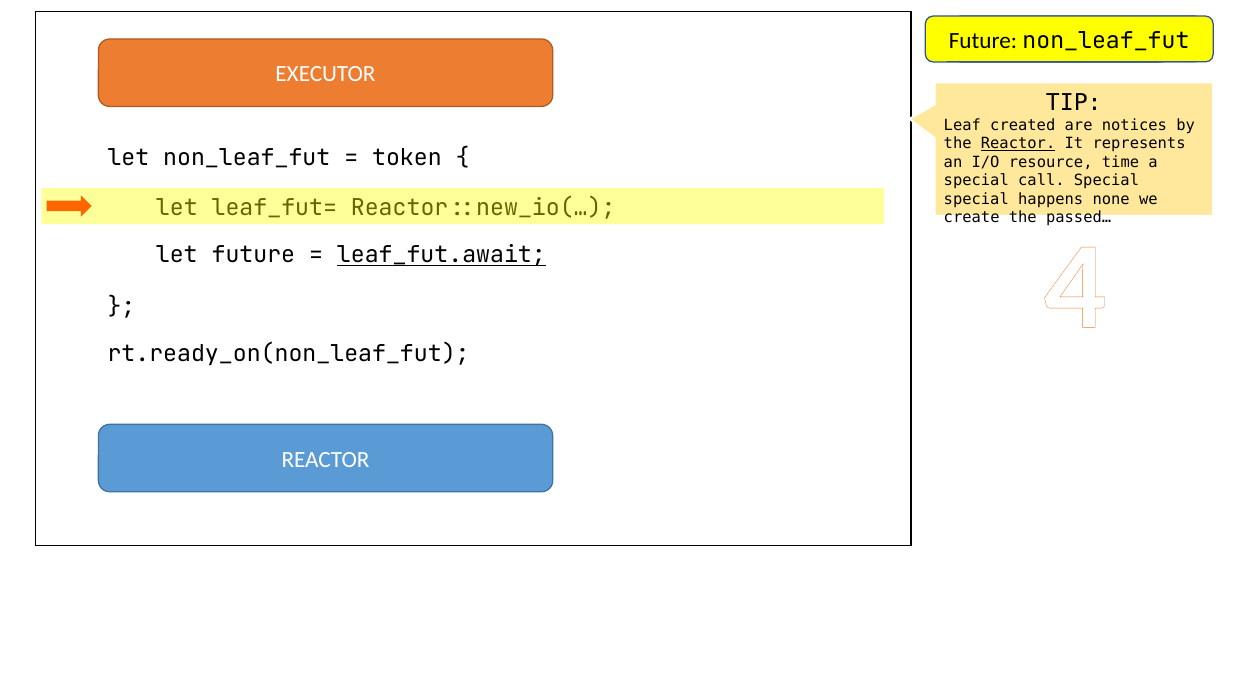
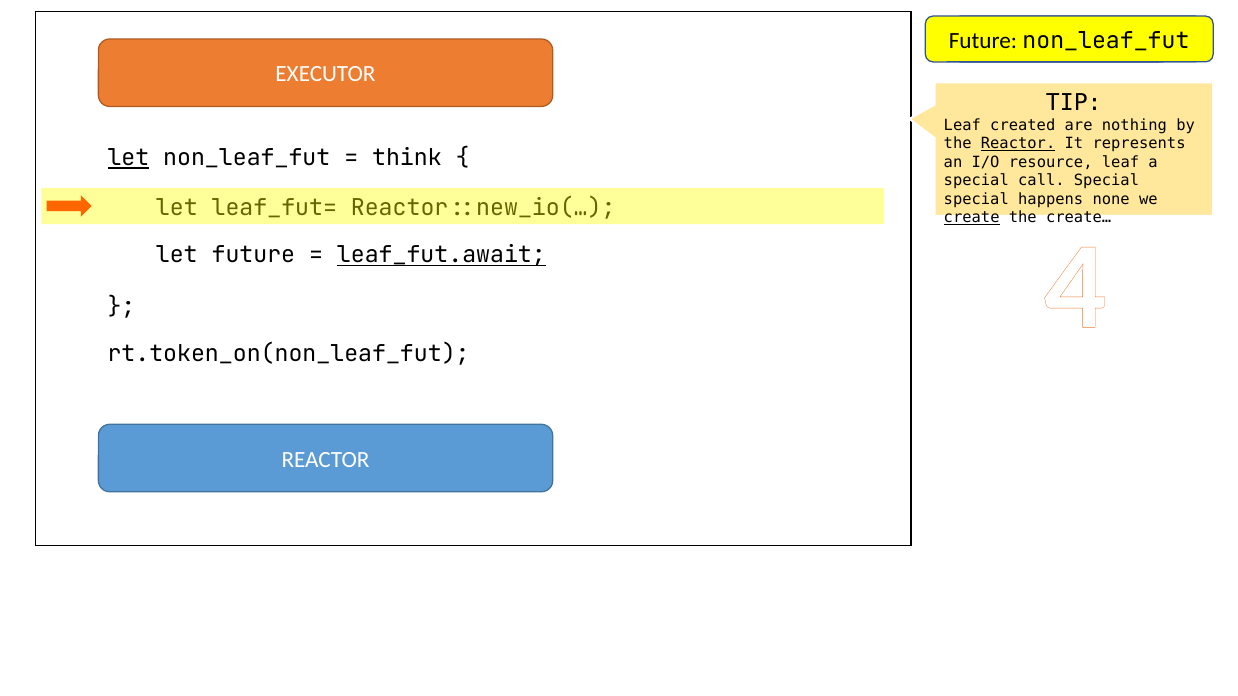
notices: notices -> nothing (1134, 125)
let underline: none -> present (128, 158)
token: token -> think (407, 158)
resource time: time -> leaf (1121, 162)
create underline: none -> present (972, 218)
passed…: passed… -> create… (1079, 218)
rt.ready_on(non_leaf_fut: rt.ready_on(non_leaf_fut -> rt.token_on(non_leaf_fut (289, 354)
